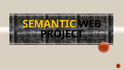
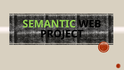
SEMANTIC colour: yellow -> light green (49, 24)
